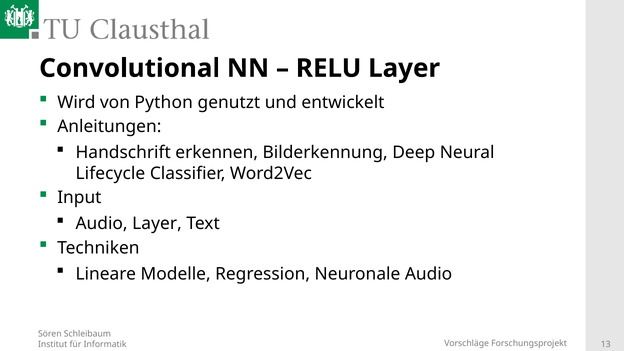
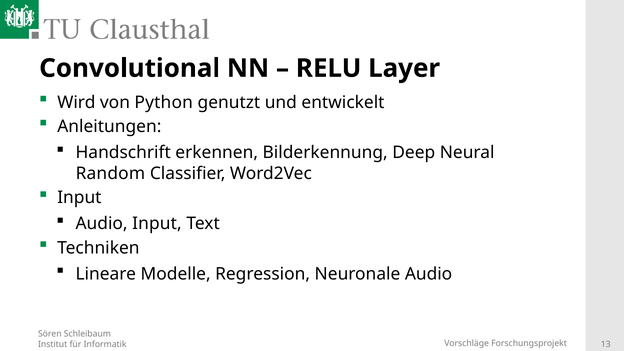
Lifecycle: Lifecycle -> Random (110, 173)
Audio Layer: Layer -> Input (157, 224)
